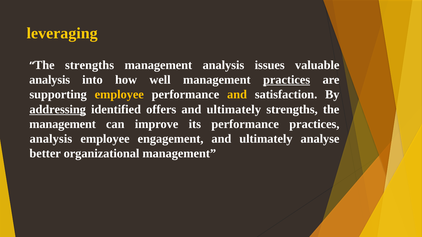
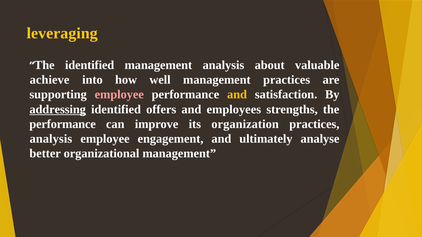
The strengths: strengths -> identified (90, 65)
issues: issues -> about (270, 65)
analysis: analysis -> achieve (50, 80)
practices underline: present -> none (287, 80)
employee colour: yellow -> pink (119, 95)
ultimately: ultimately -> employees (234, 110)
management: management -> performance (63, 124)
its performance: performance -> organization (245, 124)
